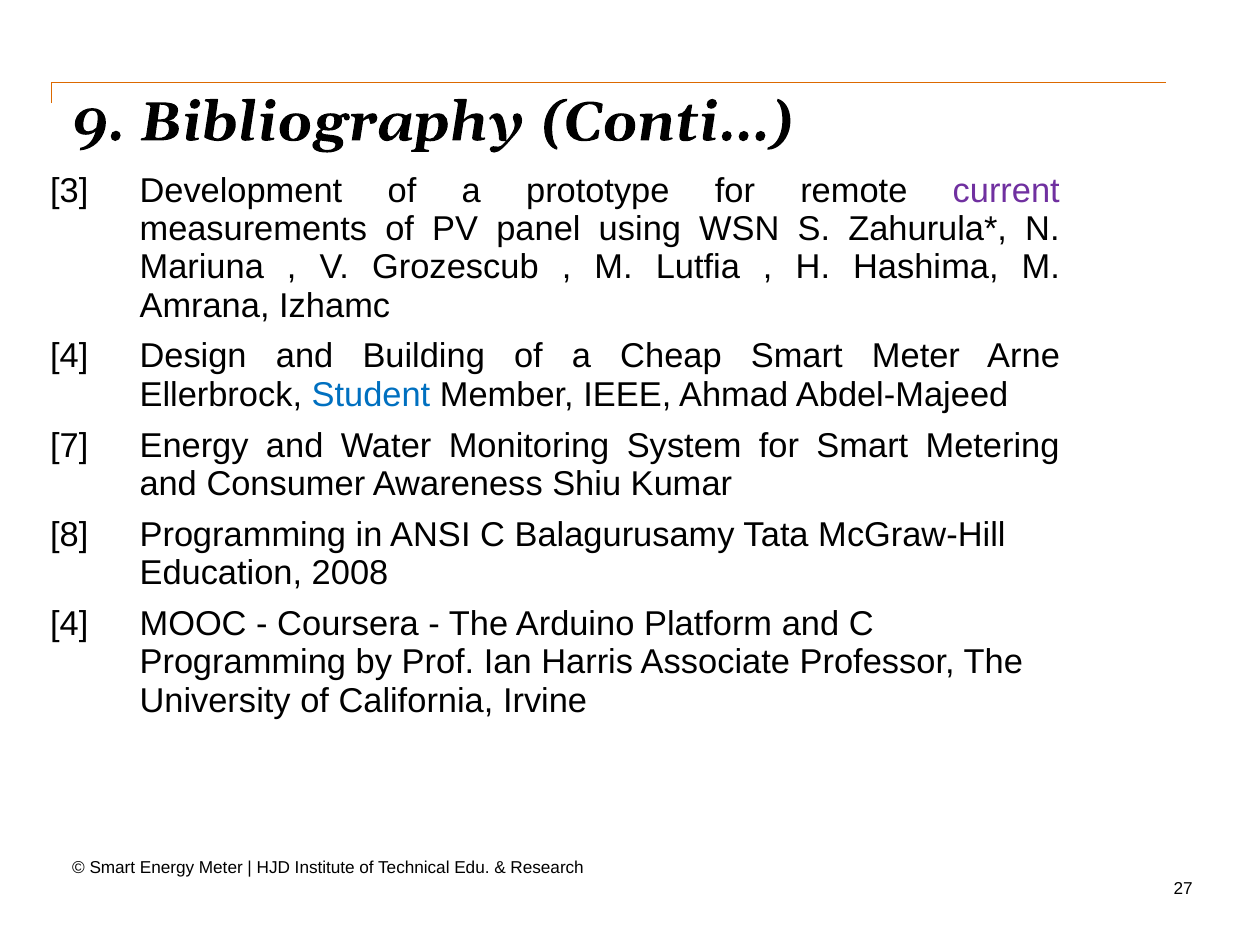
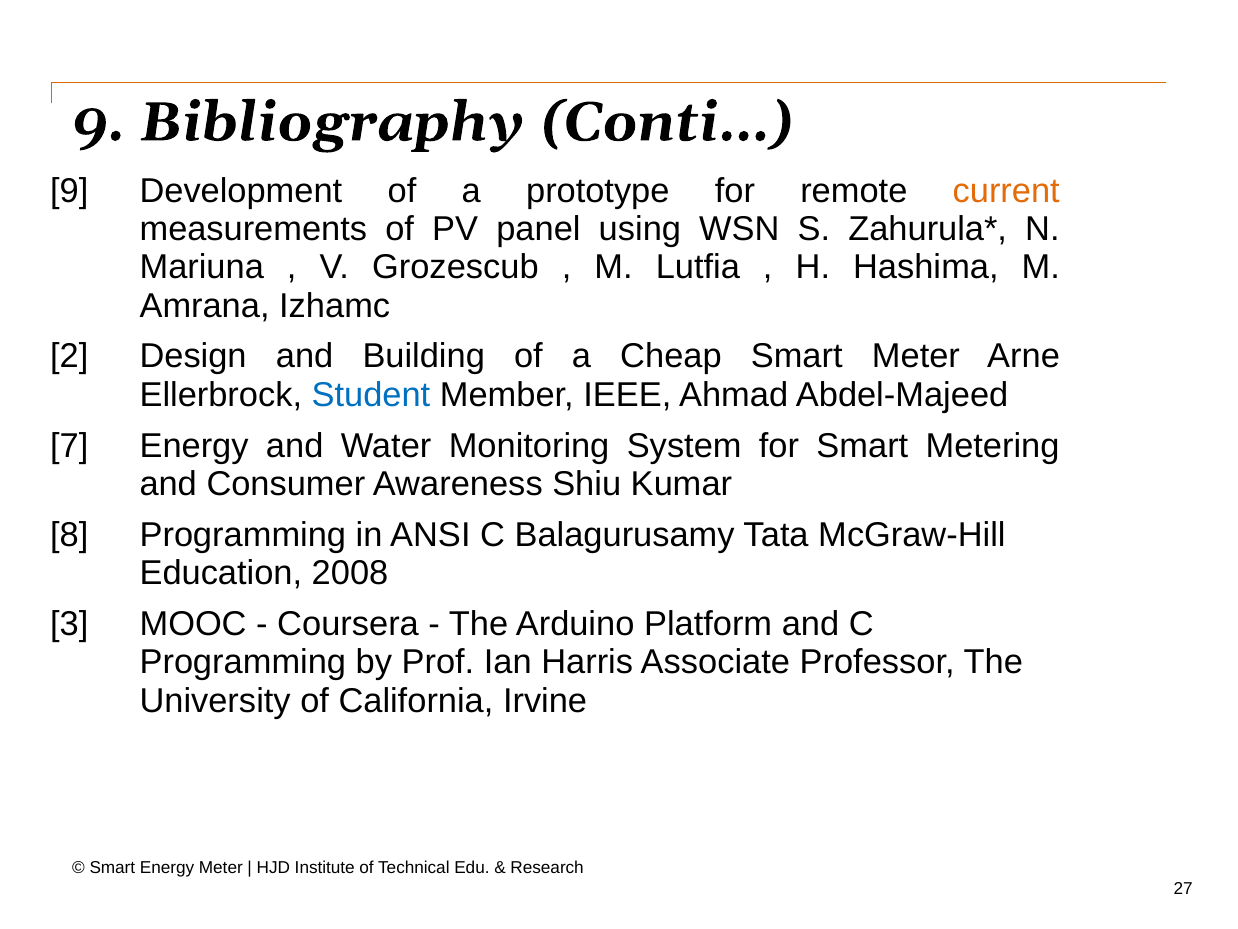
3: 3 -> 9 (69, 191)
current colour: purple -> orange (1006, 191)
4: 4 -> 2 (69, 356)
4: 4 -> 3 (69, 624)
